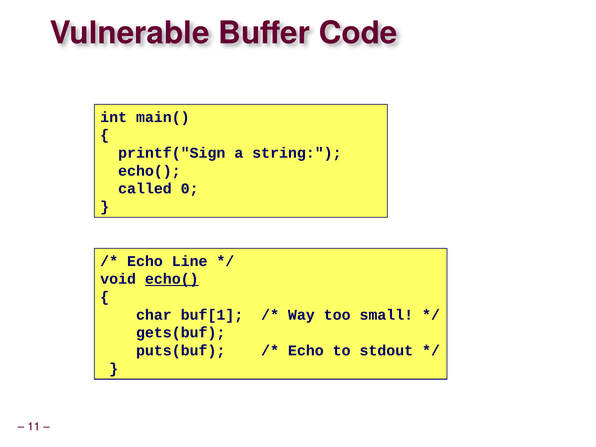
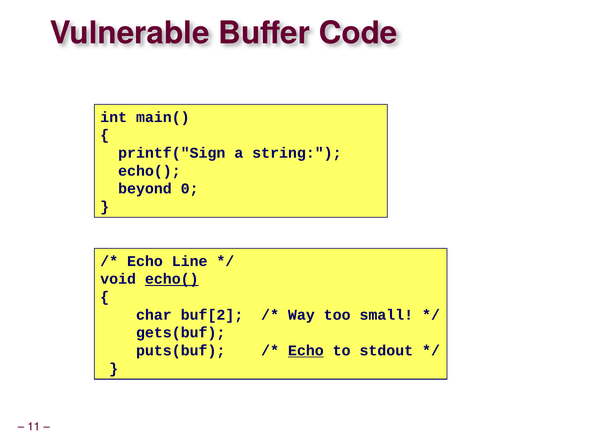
called: called -> beyond (145, 189)
buf[1: buf[1 -> buf[2 (212, 315)
Echo underline: none -> present (306, 351)
